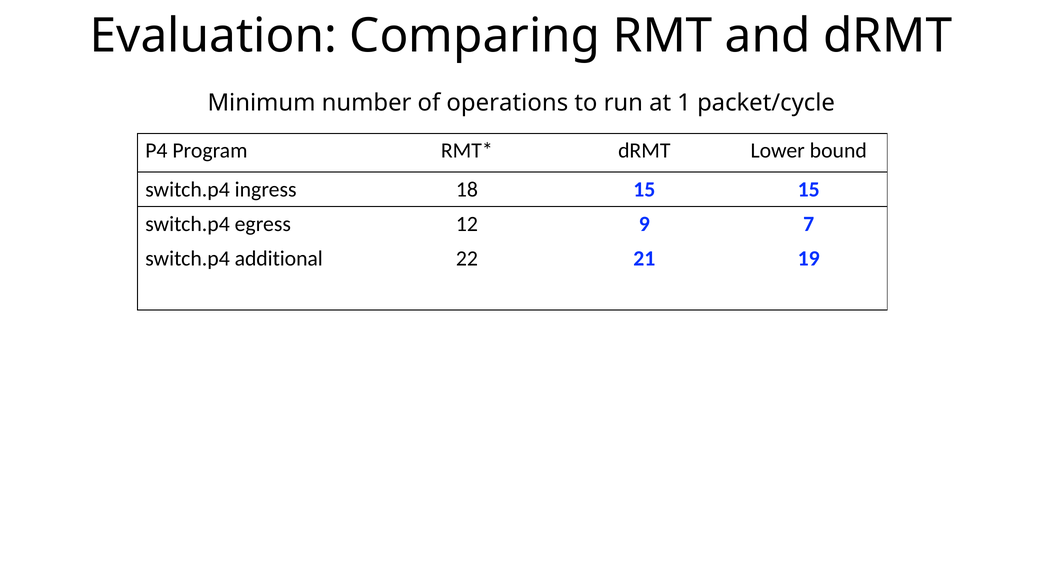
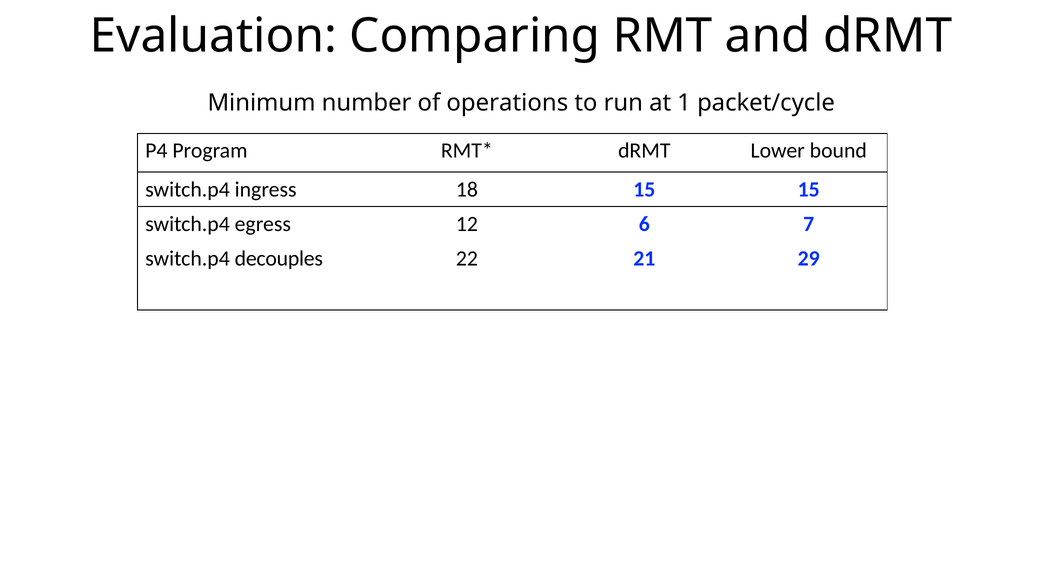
9: 9 -> 6 (644, 224)
additional: additional -> decouples (279, 258)
19: 19 -> 29 (809, 258)
